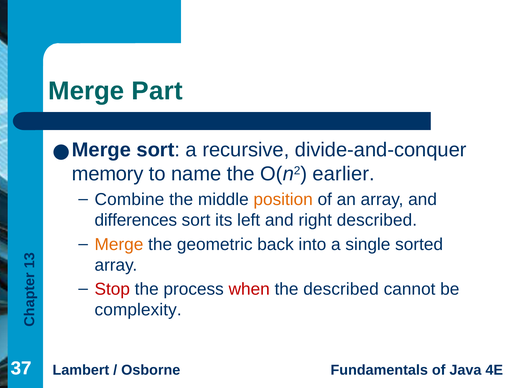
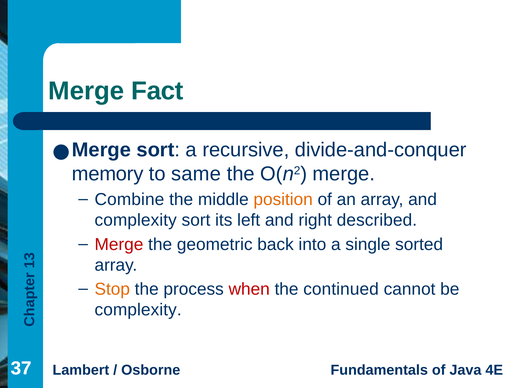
Part: Part -> Fact (157, 91)
name: name -> same (196, 174)
O(n2 earlier: earlier -> merge (344, 174)
differences: differences -> complexity (136, 220)
Merge colour: orange -> red (119, 244)
Stop colour: red -> orange (112, 289)
the described: described -> continued (341, 289)
